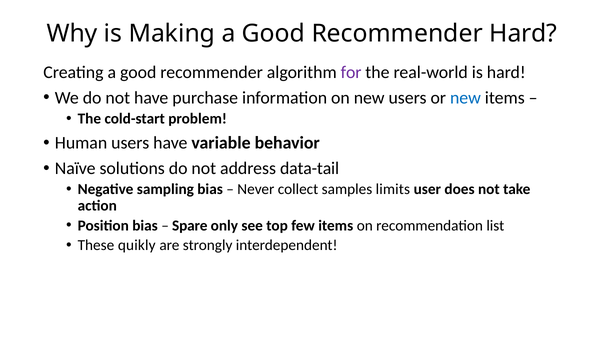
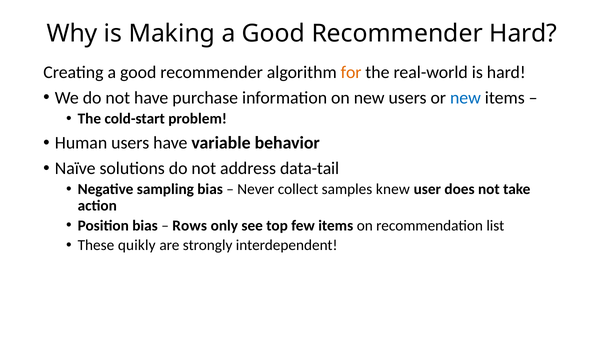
for colour: purple -> orange (351, 72)
limits: limits -> knew (393, 190)
Spare: Spare -> Rows (190, 226)
